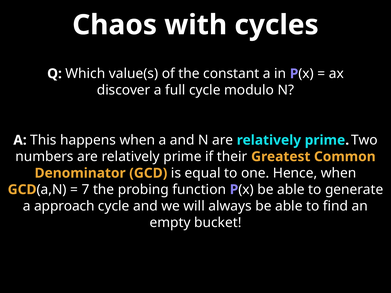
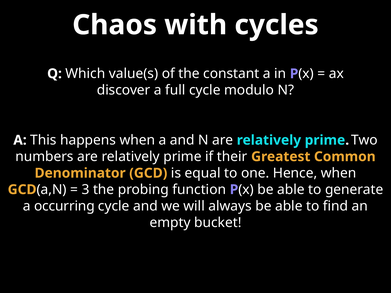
7: 7 -> 3 (86, 190)
approach: approach -> occurring (64, 206)
